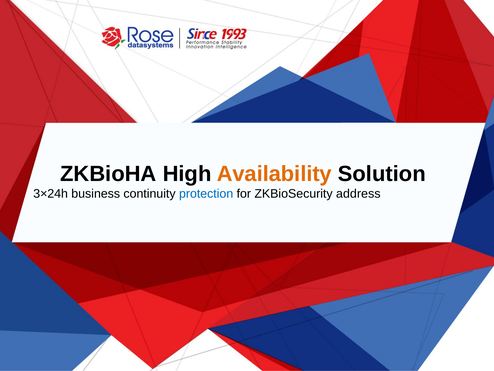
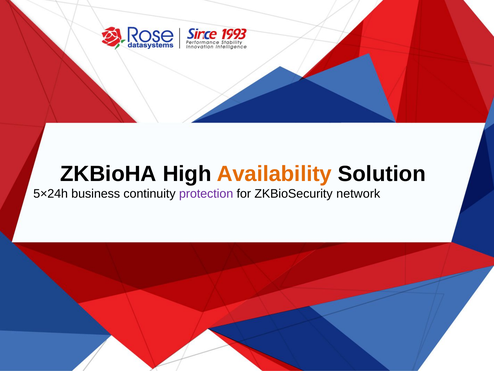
3×24h: 3×24h -> 5×24h (51, 194)
protection colour: blue -> purple (206, 194)
address: address -> network (358, 194)
